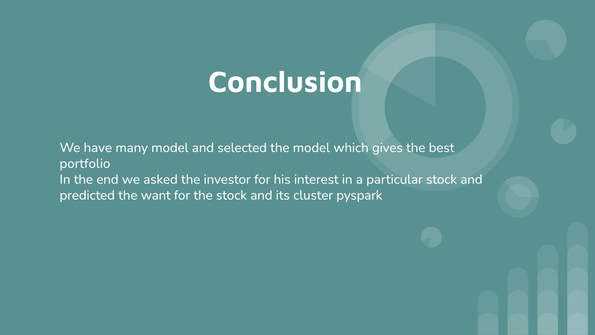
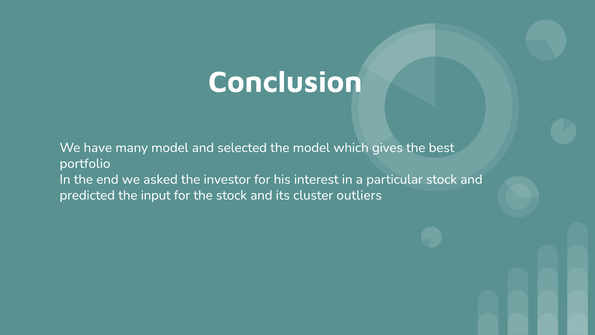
want: want -> input (156, 195)
pyspark: pyspark -> outliers (359, 195)
